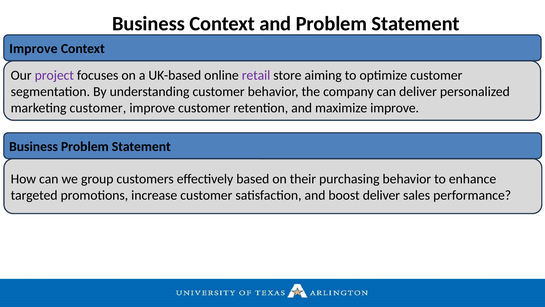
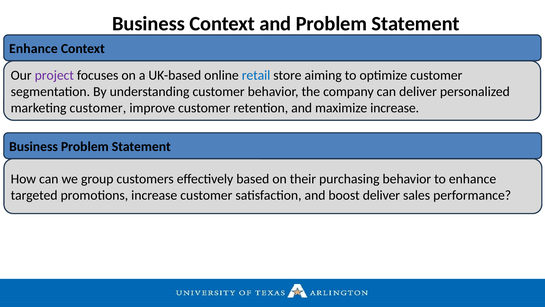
Improve: Improve -> Enhance (33, 49)
retail colour: purple -> blue (256, 75)
maximize improve: improve -> increase (395, 108)
